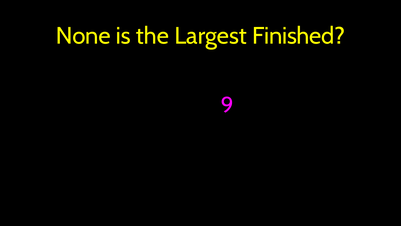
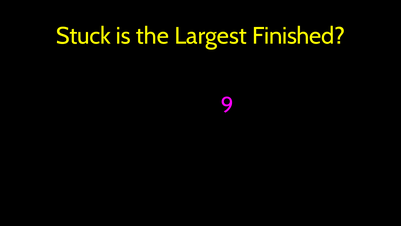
None: None -> Stuck (83, 36)
